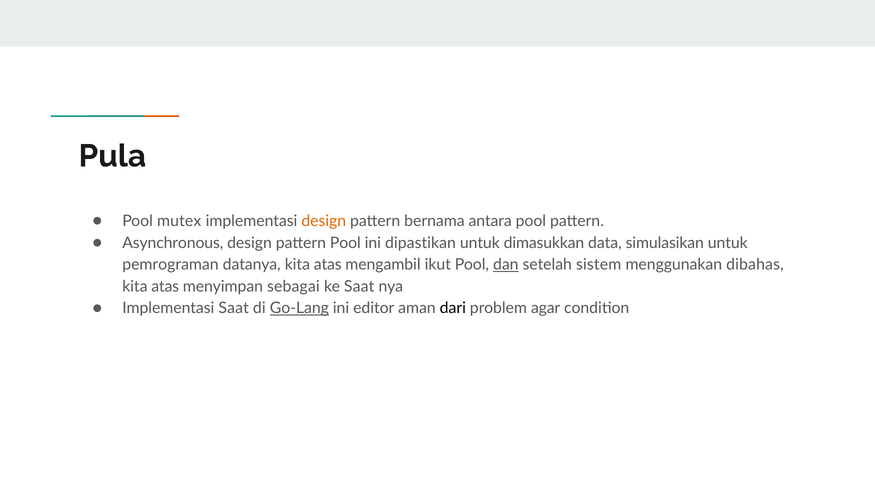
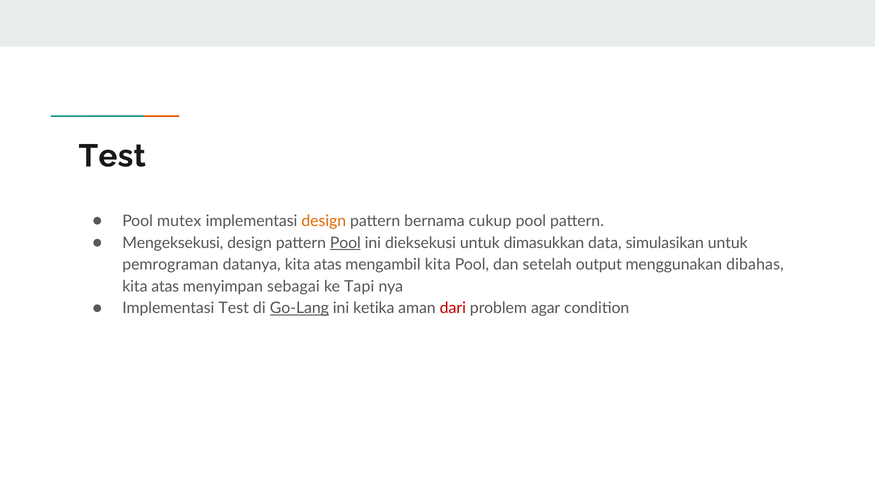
Pula: Pula -> Test (112, 156)
antara: antara -> cukup (490, 221)
Asynchronous: Asynchronous -> Mengeksekusi (173, 243)
Pool underline: none -> present (345, 243)
dipastikan: dipastikan -> dieksekusi (421, 243)
mengambil ikut: ikut -> kita (438, 265)
dan underline: present -> none (506, 265)
sistem: sistem -> output (599, 265)
ke Saat: Saat -> Tapi (359, 287)
Implementasi Saat: Saat -> Test (234, 308)
editor: editor -> ketika (374, 308)
dari colour: black -> red (453, 308)
